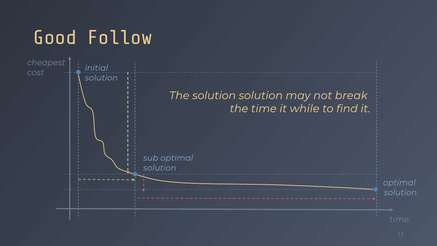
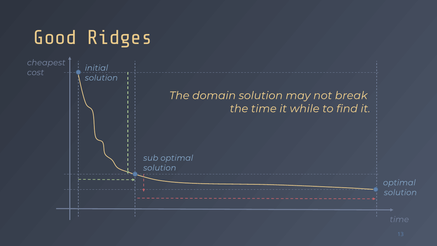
Follow: Follow -> Ridges (120, 38)
The solution: solution -> domain (214, 95)
